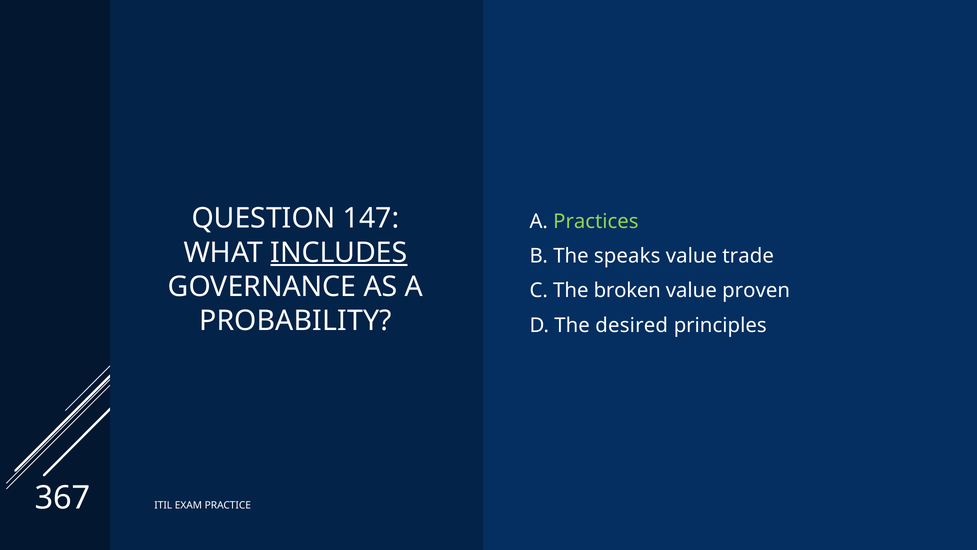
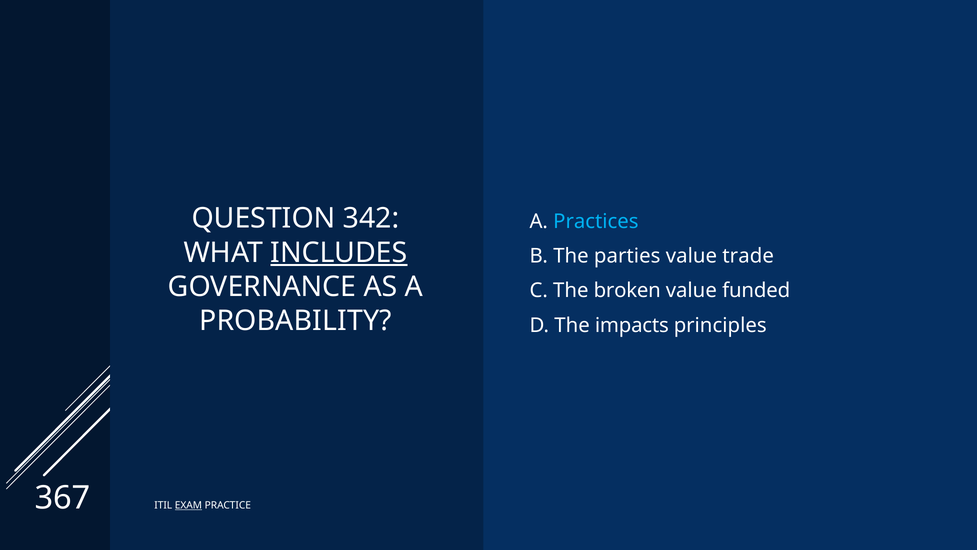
147: 147 -> 342 (371, 218)
Practices colour: light green -> light blue (596, 221)
speaks: speaks -> parties (627, 256)
proven: proven -> funded (756, 290)
desired: desired -> impacts (632, 325)
EXAM underline: none -> present (188, 505)
